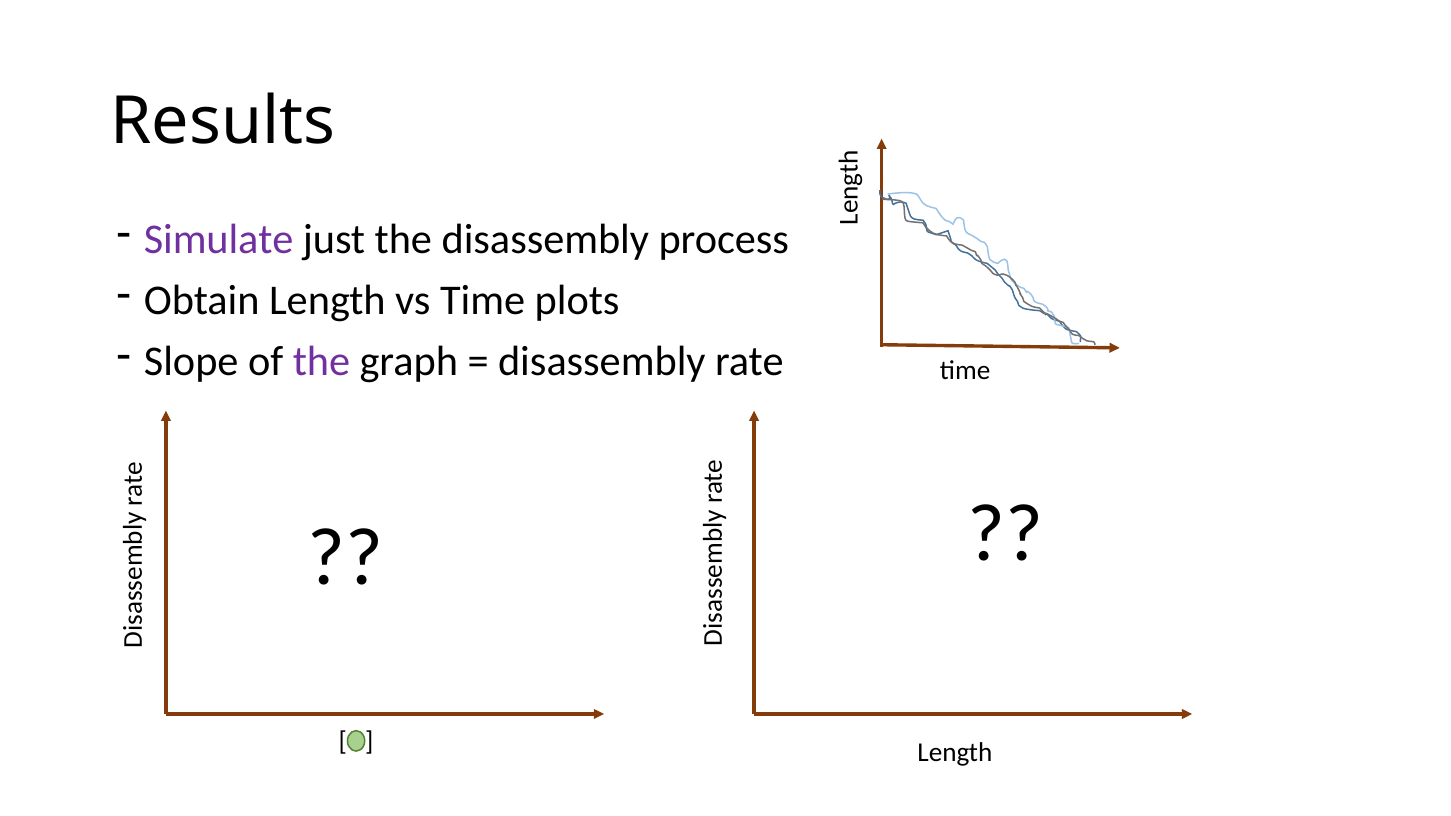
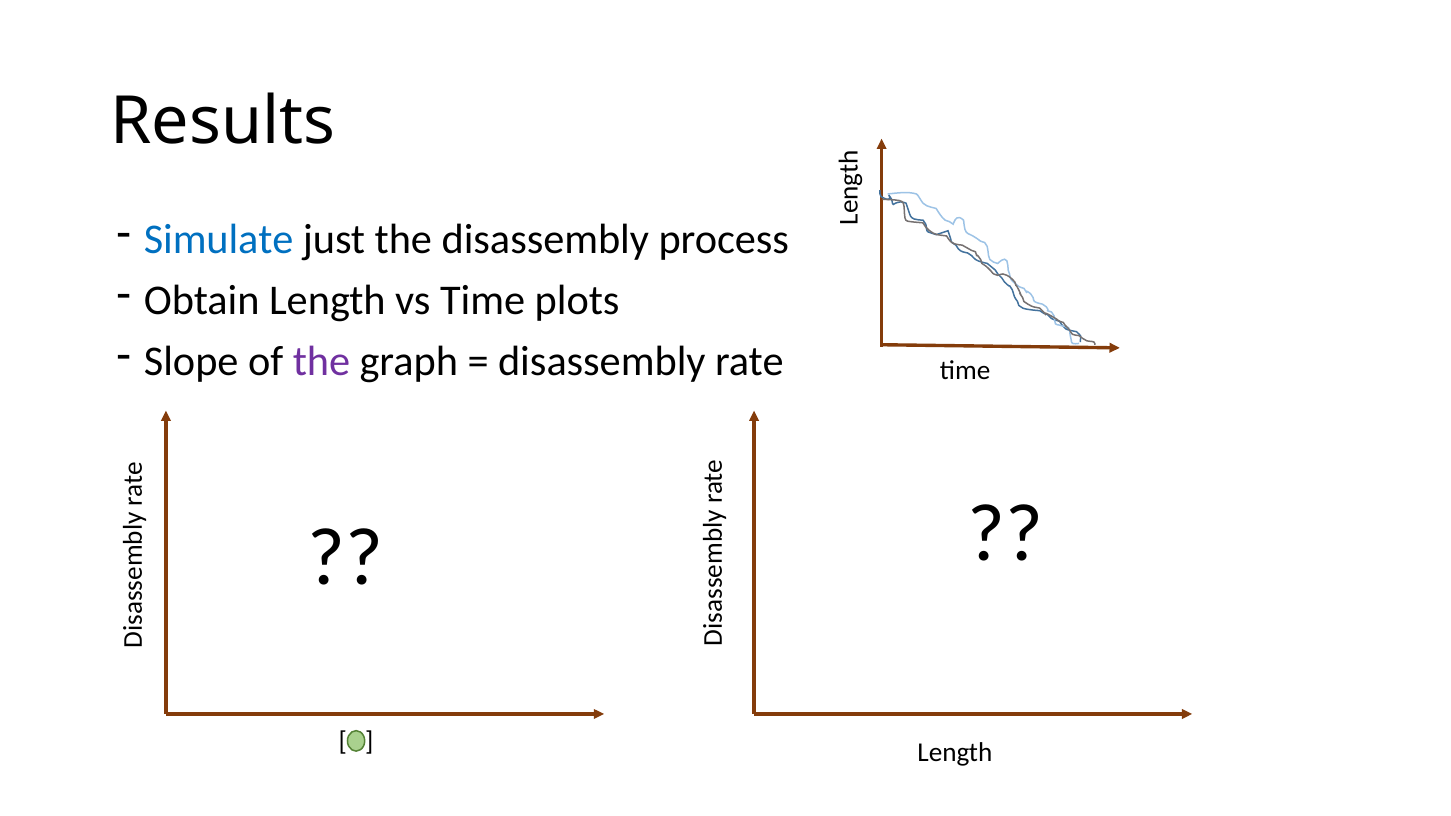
Simulate colour: purple -> blue (219, 240)
